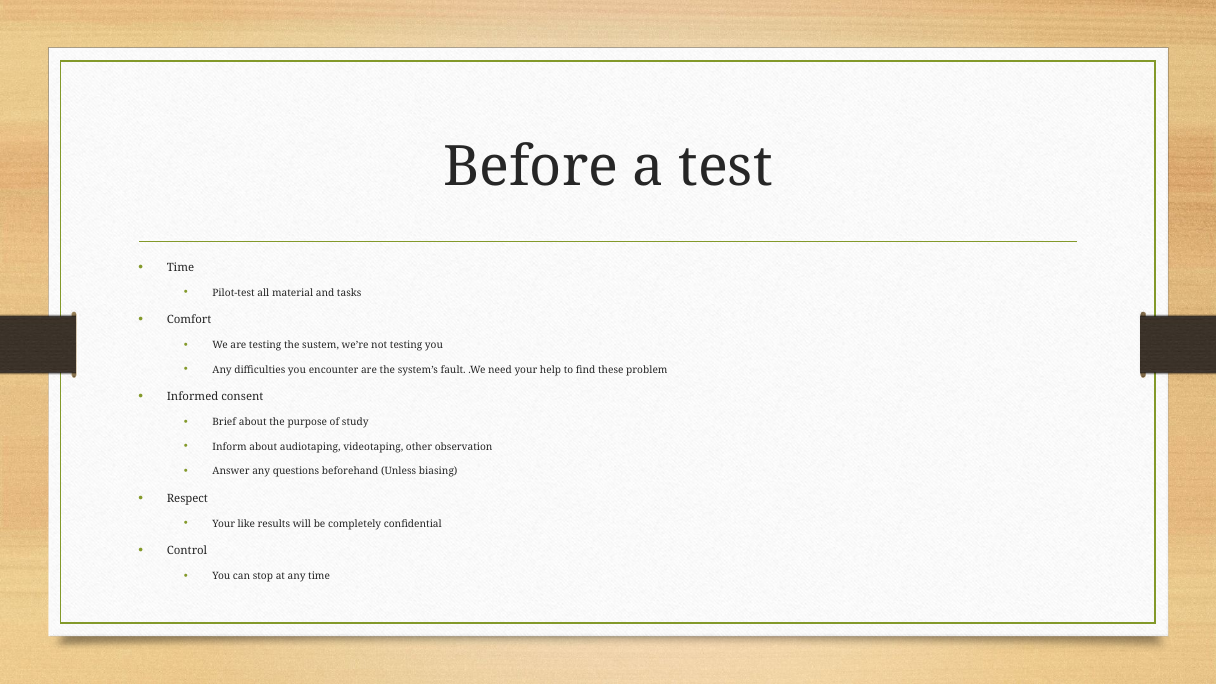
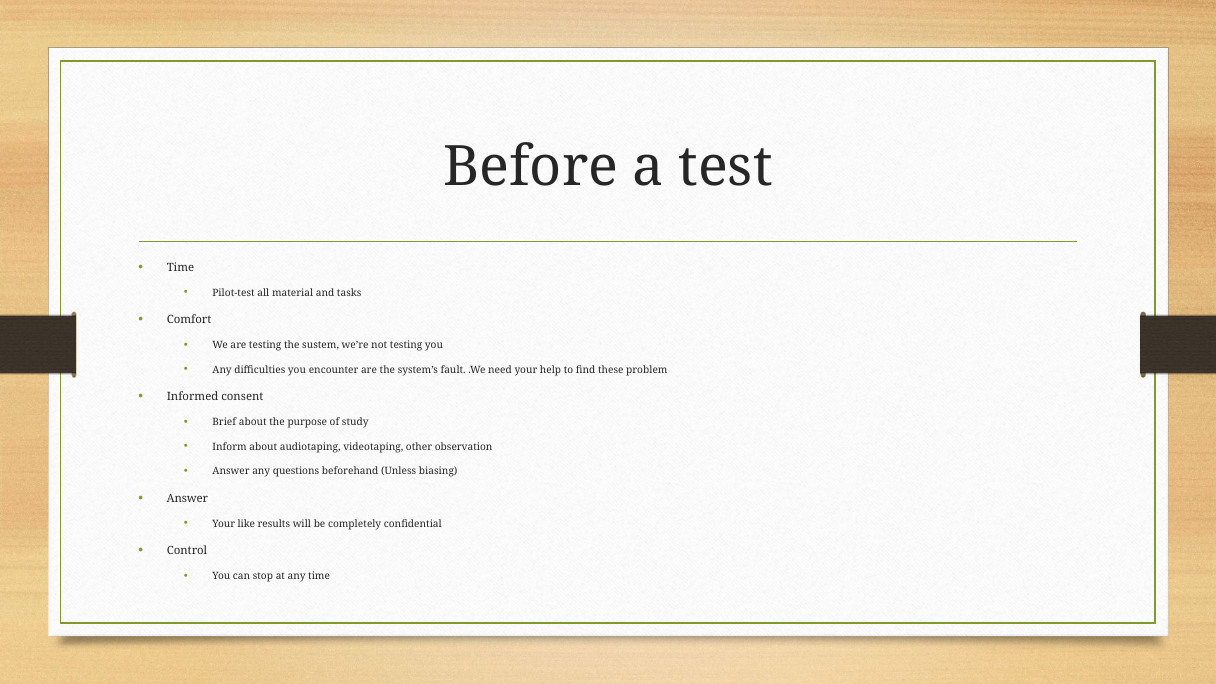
Respect: Respect -> Answer (187, 498)
